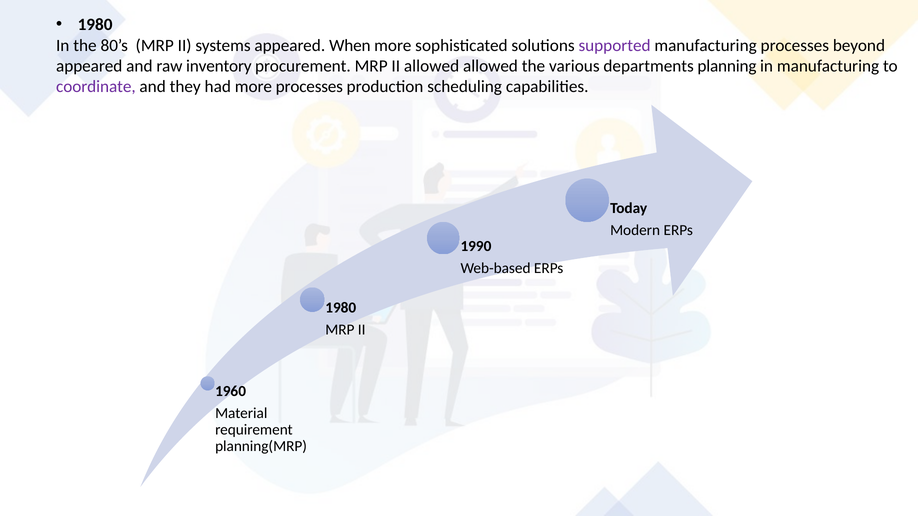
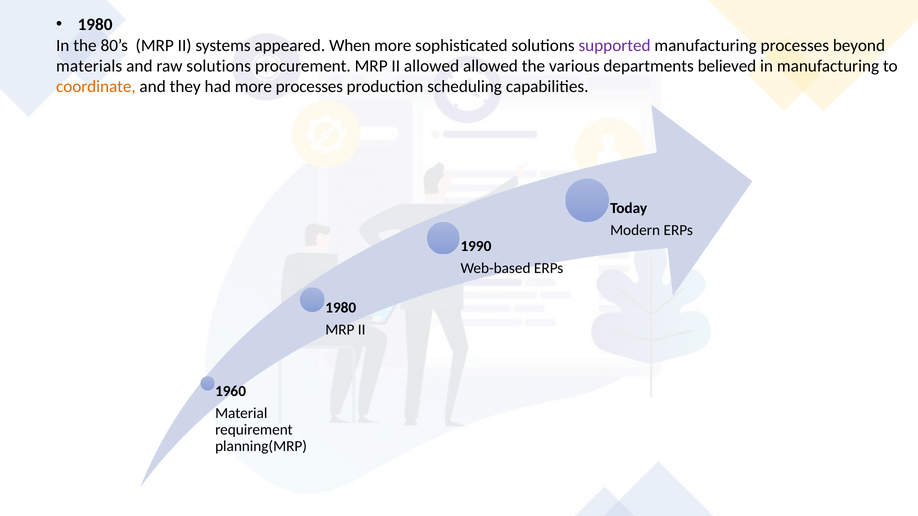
appeared: appeared -> materials (89, 66)
raw inventory: inventory -> solutions (219, 66)
planning: planning -> believed (727, 66)
coordinate colour: purple -> orange (96, 87)
